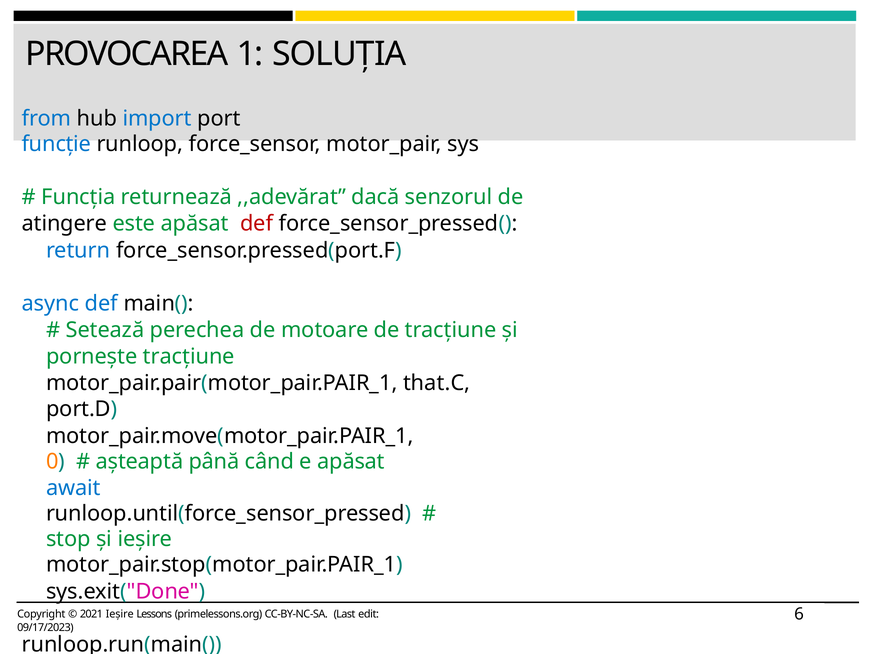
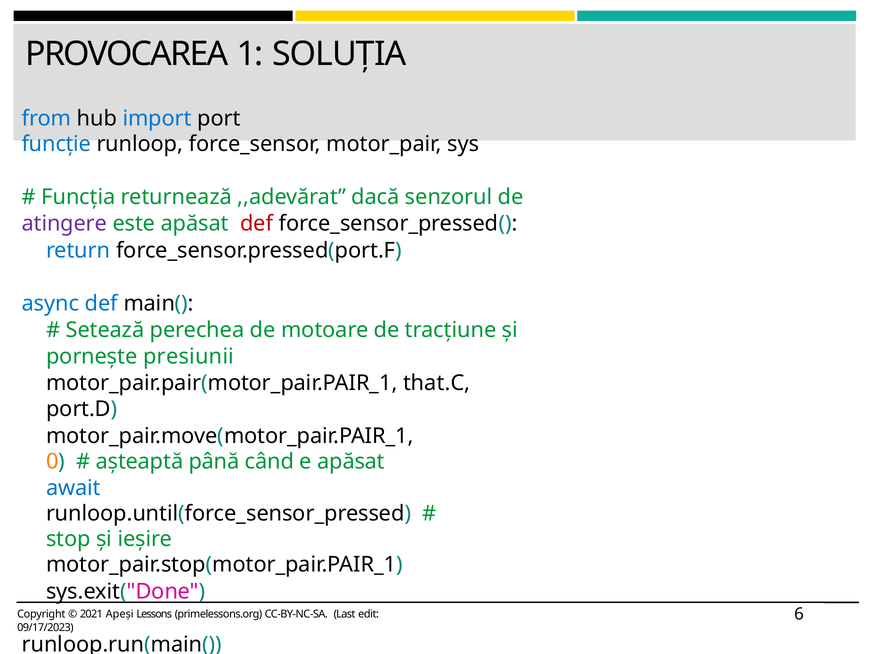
atingere colour: black -> purple (64, 224)
pornește tracțiune: tracțiune -> presiunii (189, 357)
2021 Ieșire: Ieșire -> Apeși (120, 614)
